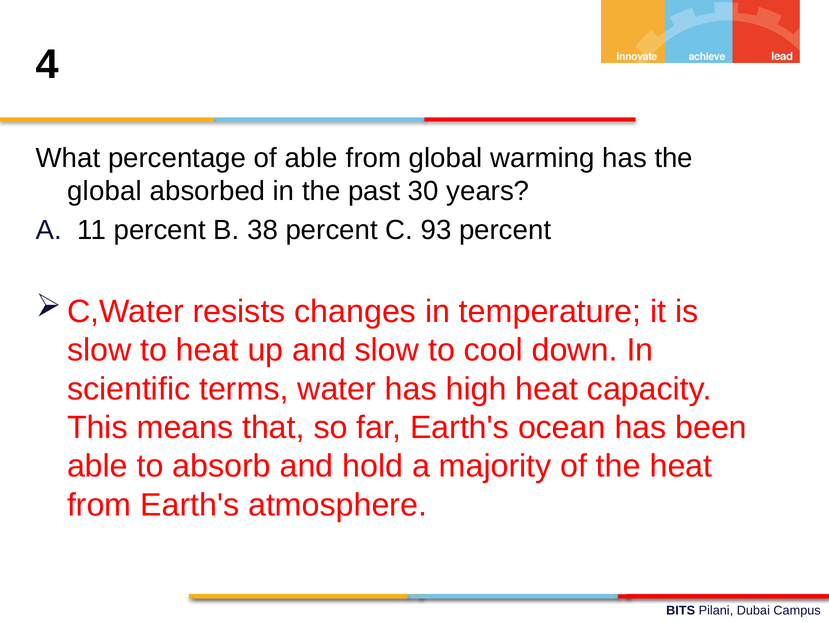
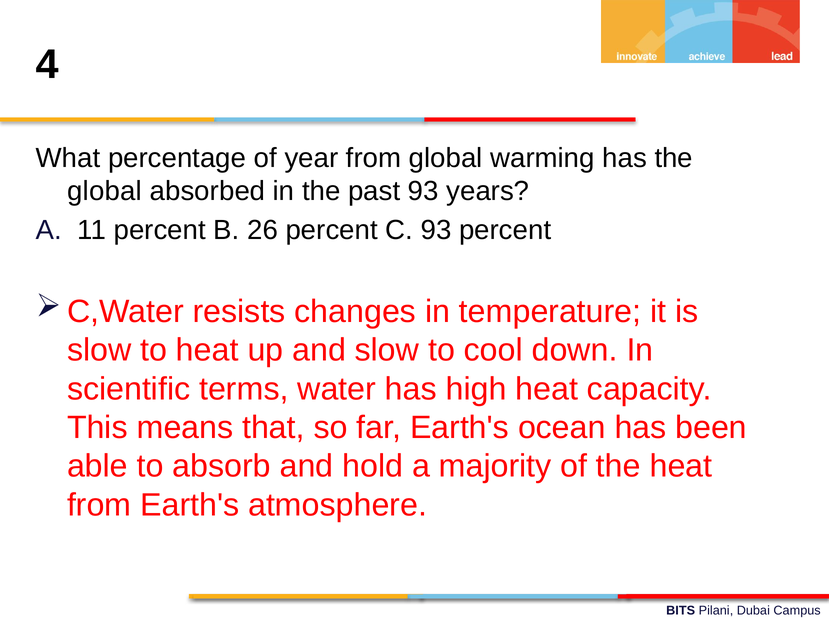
of able: able -> year (311, 158)
past 30: 30 -> 93 (423, 191)
38: 38 -> 26 (263, 230)
